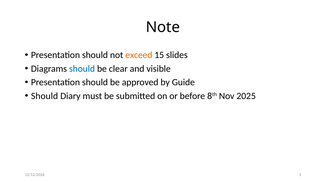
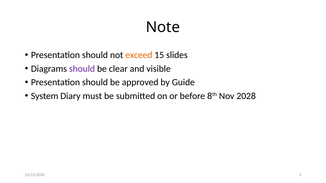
should colour: blue -> purple (82, 69)
Should: Should -> System (45, 96)
2025: 2025 -> 2028 (246, 96)
